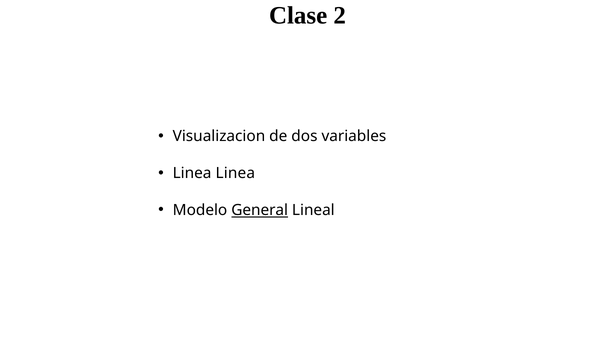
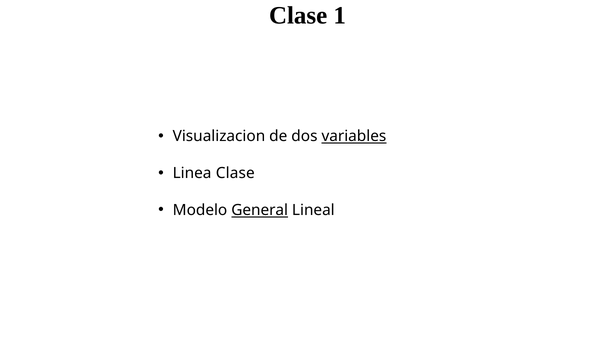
2: 2 -> 1 (340, 16)
variables underline: none -> present (354, 136)
Linea Linea: Linea -> Clase (235, 173)
